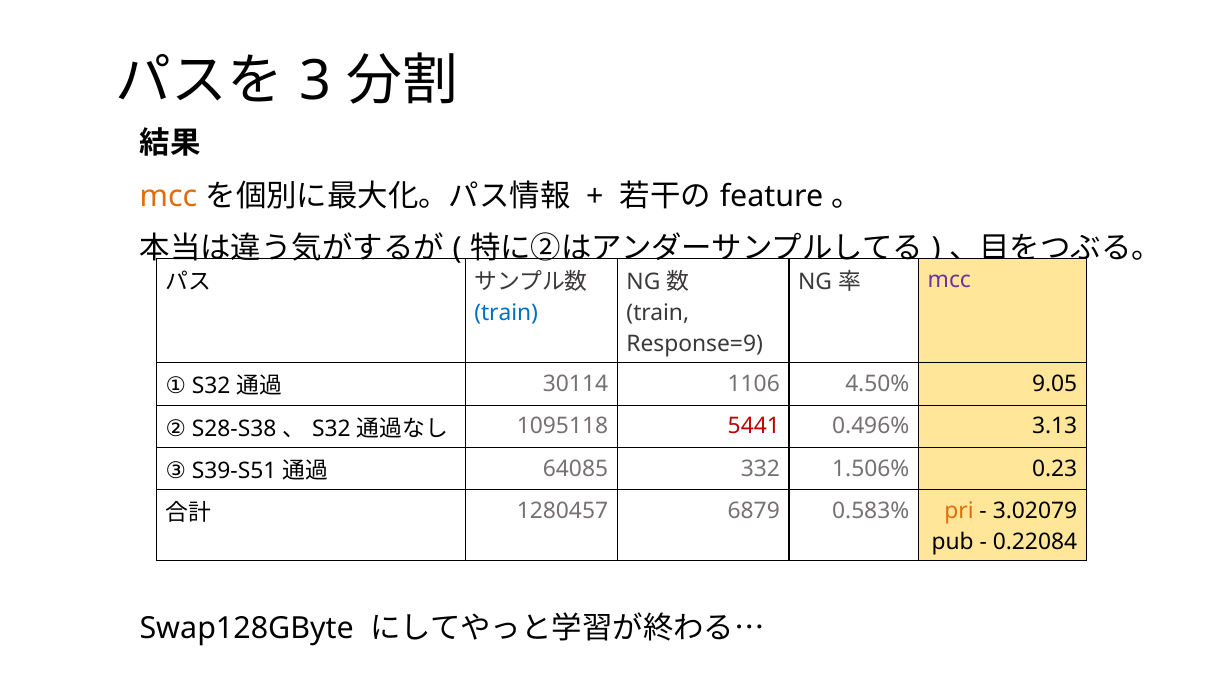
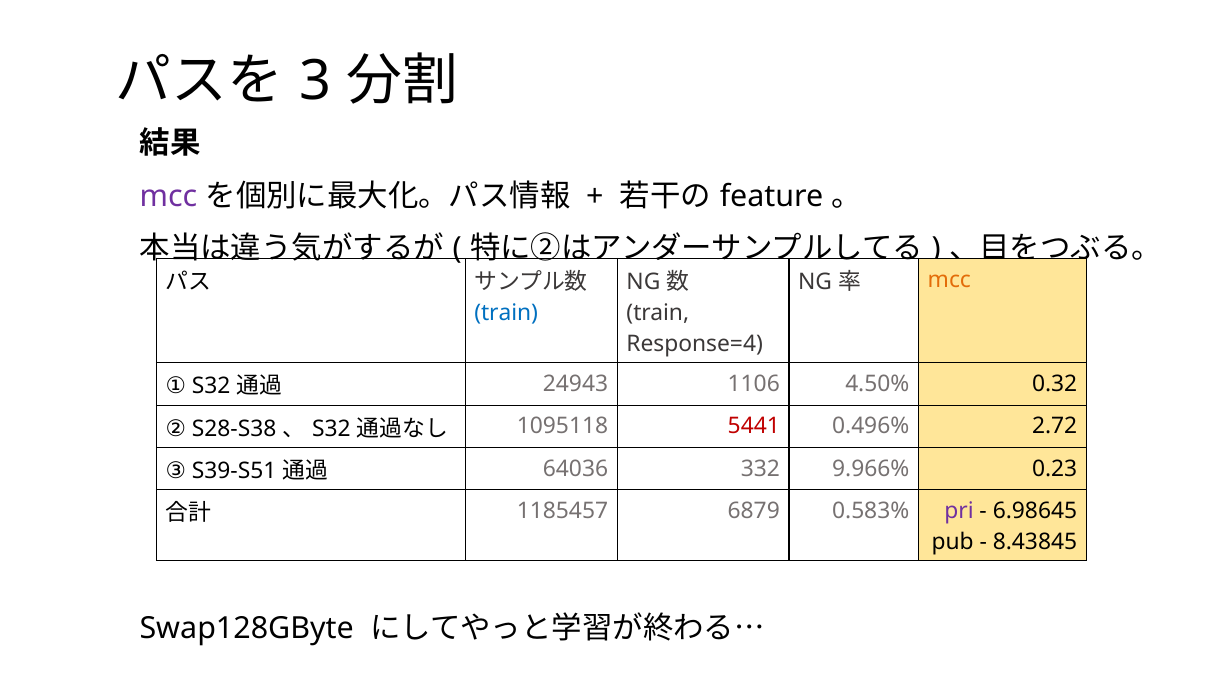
mcc colour: orange -> purple (168, 196)
mcc colour: purple -> orange (949, 280)
Response=9: Response=9 -> Response=4 (695, 344)
30114: 30114 -> 24943 (576, 384)
9.05: 9.05 -> 0.32 (1055, 384)
3.13: 3.13 -> 2.72 (1055, 427)
64085: 64085 -> 64036 (576, 469)
1.506%: 1.506% -> 9.966% (871, 469)
1280457: 1280457 -> 1185457 (563, 511)
pri colour: orange -> purple (959, 511)
3.02079: 3.02079 -> 6.98645 (1035, 511)
0.22084: 0.22084 -> 8.43845 (1035, 543)
